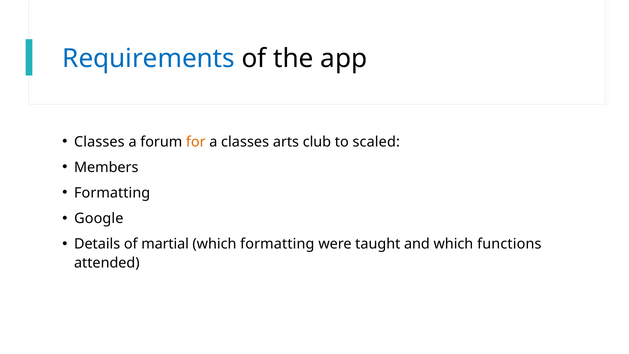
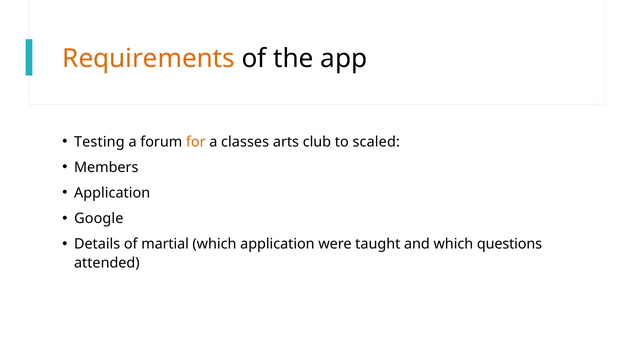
Requirements colour: blue -> orange (149, 59)
Classes: Classes -> Testing (99, 142)
Formatting: Formatting -> Application (112, 193)
which formatting: formatting -> application (277, 244)
functions: functions -> questions (509, 244)
